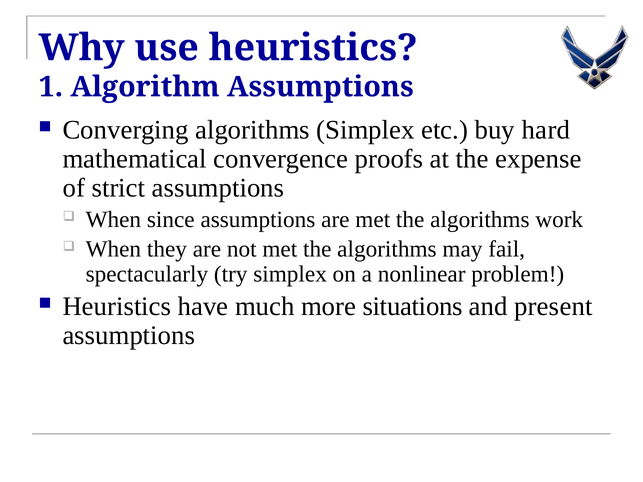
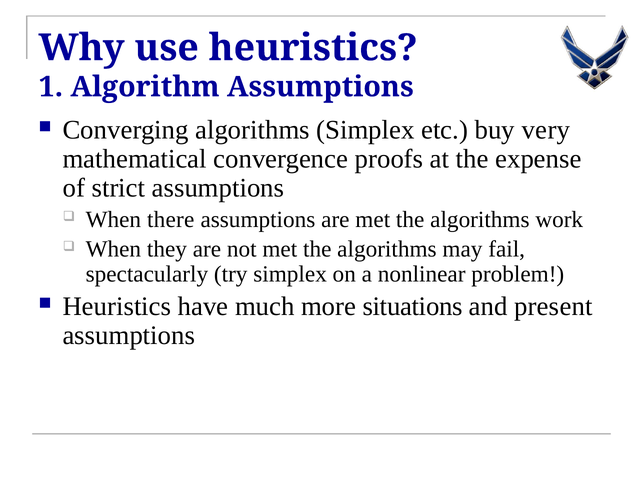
hard: hard -> very (546, 130)
since: since -> there (171, 220)
